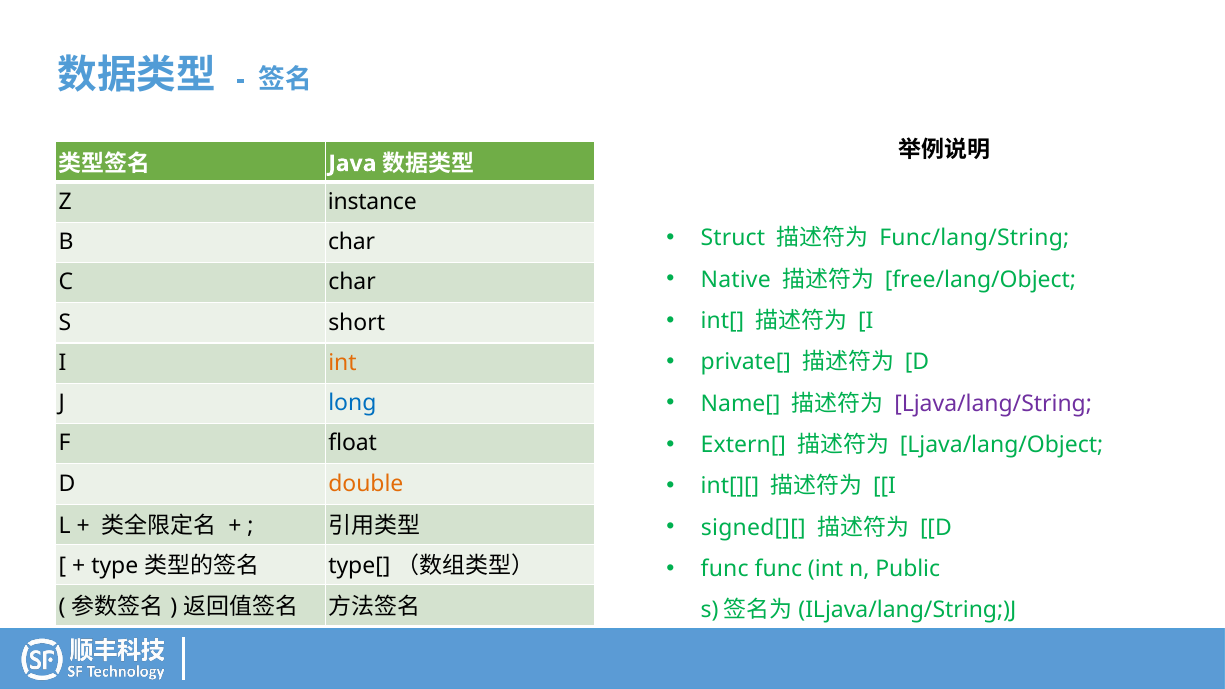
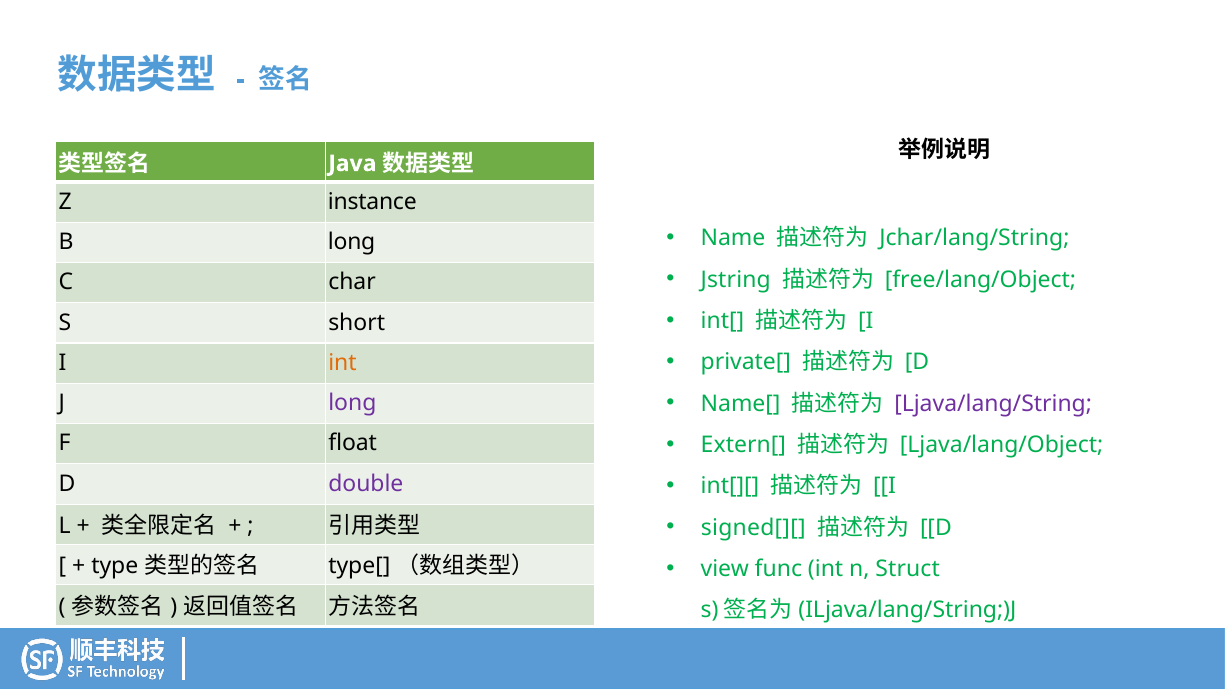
Struct: Struct -> Name (733, 238)
Func/lang/String: Func/lang/String -> Jchar/lang/String (974, 238)
B char: char -> long (352, 242)
Native: Native -> Jstring (736, 280)
long colour: blue -> purple (352, 403)
double colour: orange -> purple (366, 484)
func: func -> view (725, 569)
Public: Public -> Struct (908, 569)
